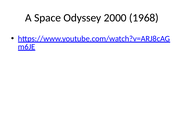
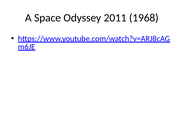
2000: 2000 -> 2011 (115, 18)
